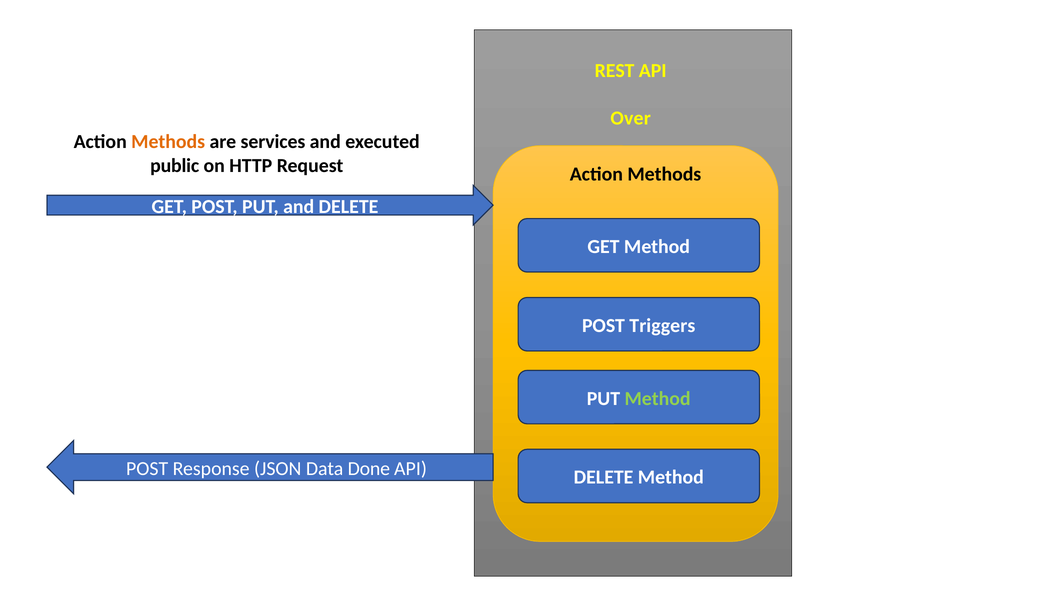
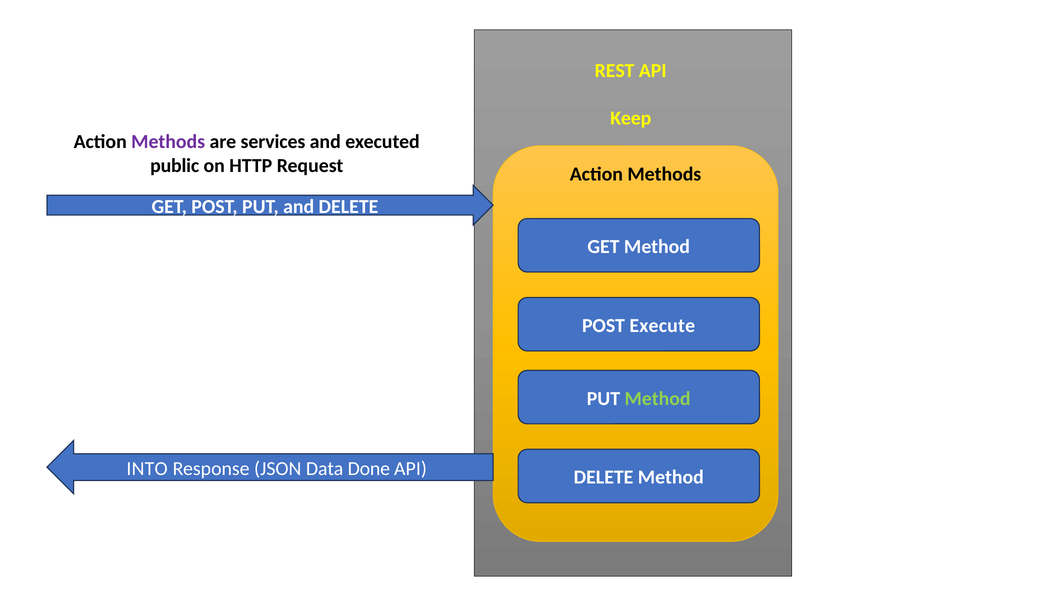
Over: Over -> Keep (631, 118)
Methods colour: orange -> purple (168, 142)
Triggers: Triggers -> Execute (662, 326)
POST: POST -> INTO (147, 469)
